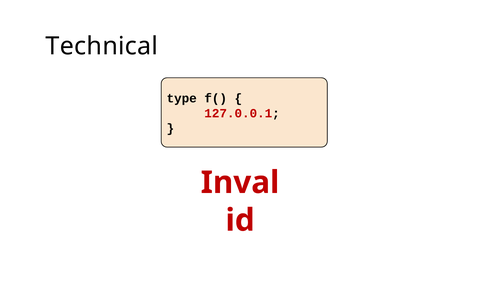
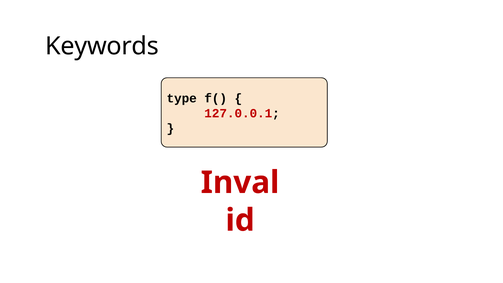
Technical: Technical -> Keywords (102, 46)
